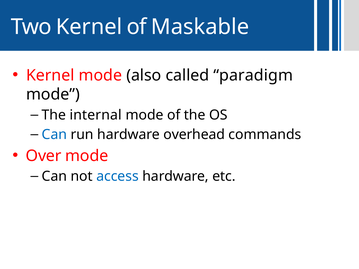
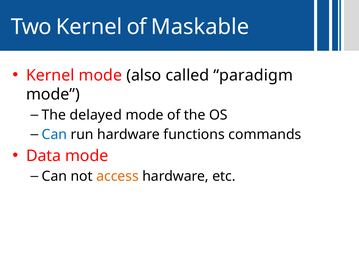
internal: internal -> delayed (96, 115)
overhead: overhead -> functions (194, 135)
Over: Over -> Data (44, 156)
access colour: blue -> orange (118, 177)
